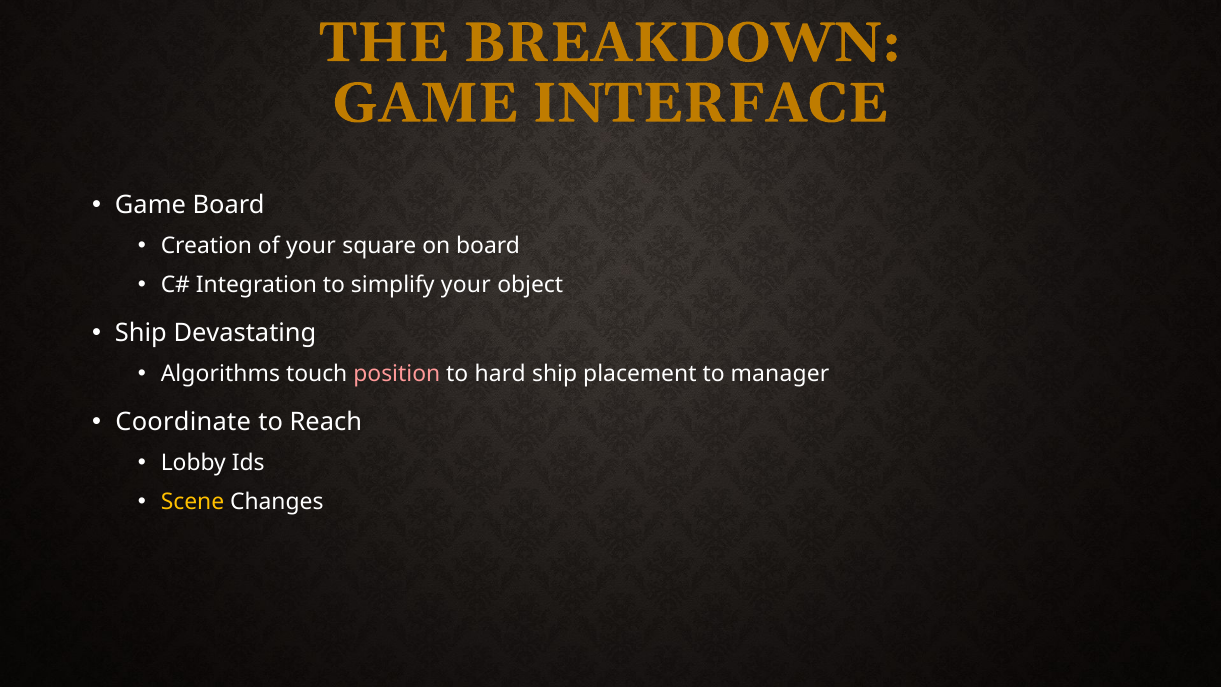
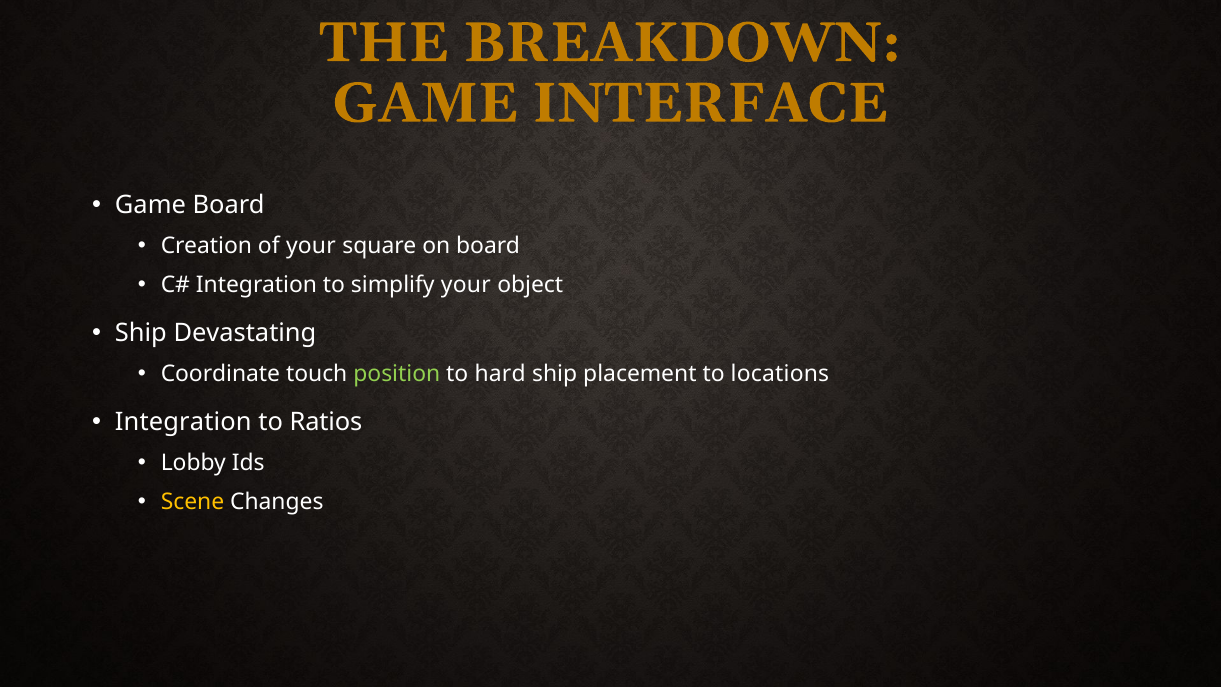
Algorithms: Algorithms -> Coordinate (220, 374)
position colour: pink -> light green (397, 374)
manager: manager -> locations (780, 374)
Coordinate: Coordinate -> Integration (183, 422)
Reach: Reach -> Ratios (326, 422)
